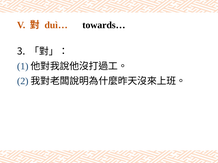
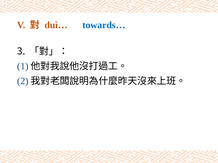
towards… colour: black -> blue (104, 25)
